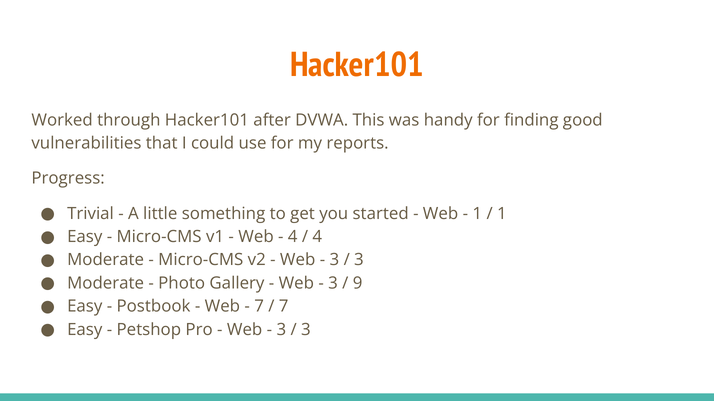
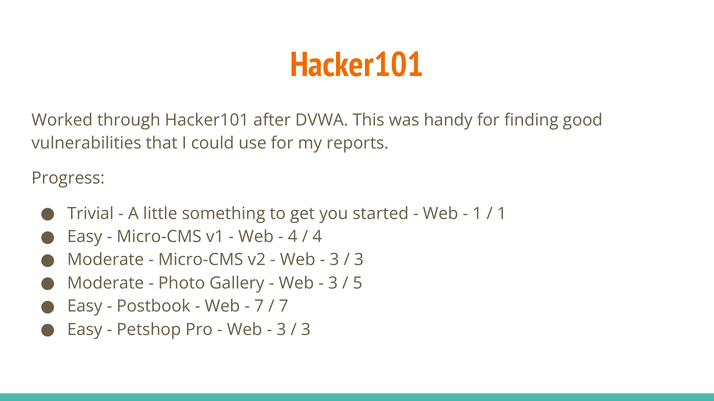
9: 9 -> 5 (358, 284)
